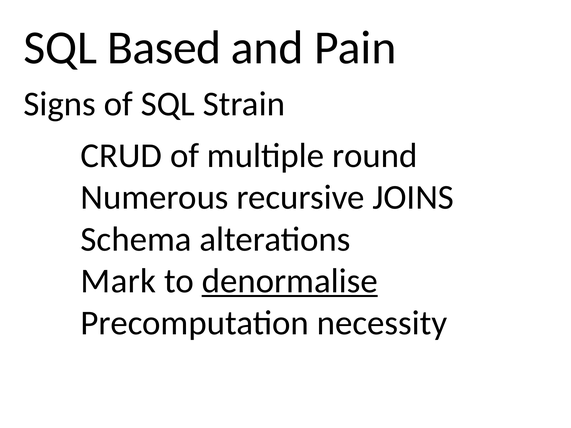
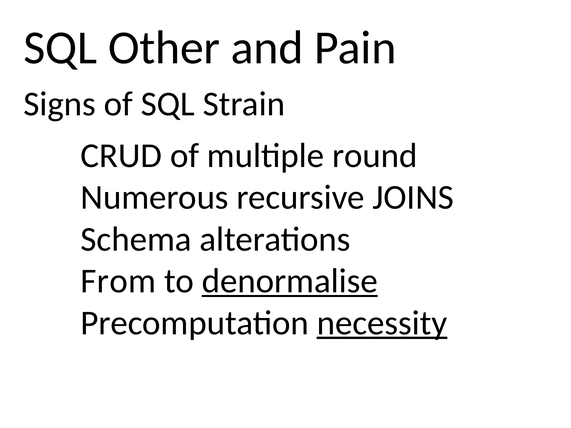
Based: Based -> Other (164, 48)
Mark: Mark -> From (118, 281)
necessity underline: none -> present (382, 323)
